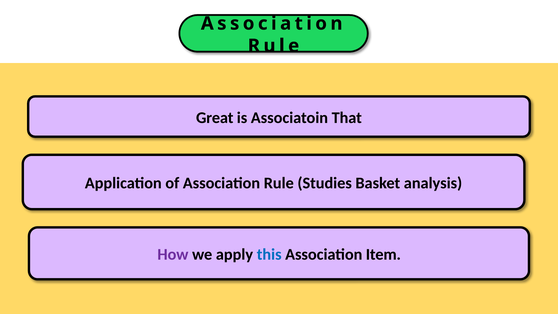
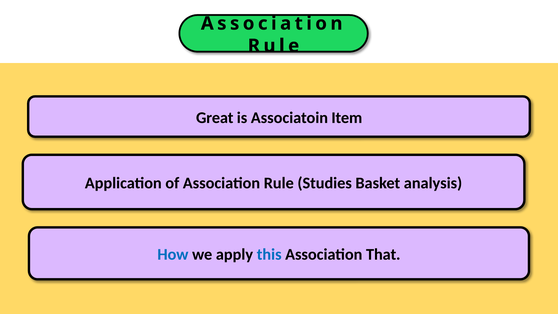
That: That -> Item (347, 118)
How colour: purple -> blue (173, 254)
Item: Item -> That (383, 254)
